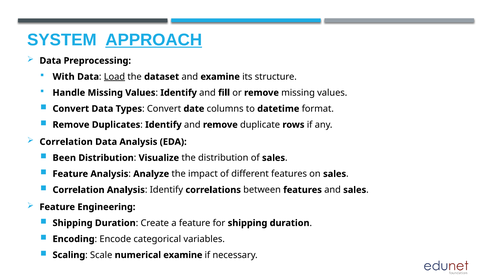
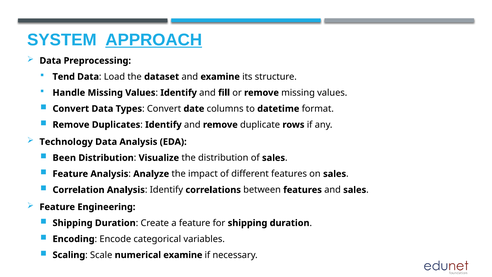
With: With -> Tend (64, 77)
Load underline: present -> none (114, 77)
Correlation: Correlation -> Technology (66, 142)
